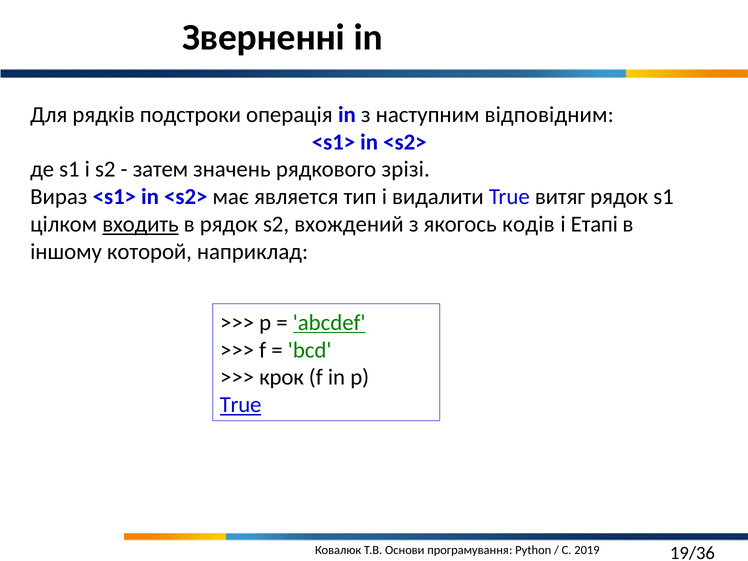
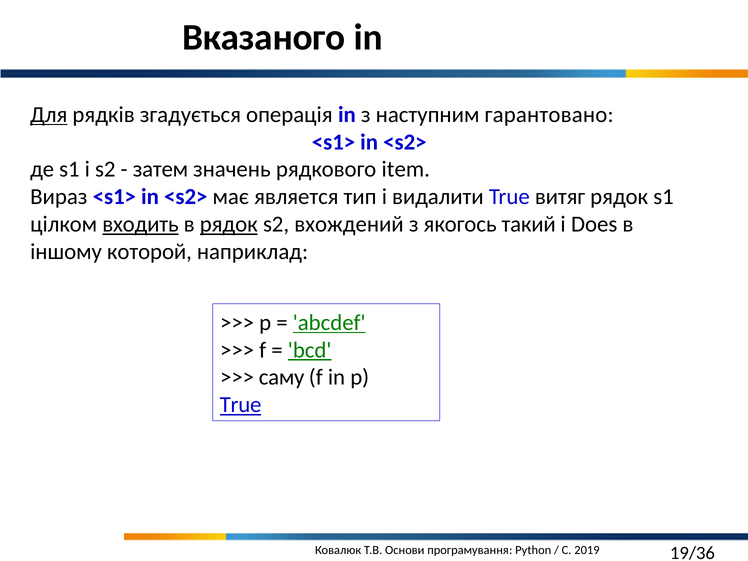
Зверненні: Зверненні -> Вказаного (264, 37)
Для underline: none -> present (49, 115)
подстроки: подстроки -> згадується (190, 115)
відповідним: відповідним -> гарантовано (549, 115)
зрізі: зрізі -> item (406, 169)
рядок underline: none -> present (229, 224)
кодів: кодів -> такий (529, 224)
Етапі: Етапі -> Does (594, 224)
bcd underline: none -> present (310, 350)
крок: крок -> саму (282, 377)
